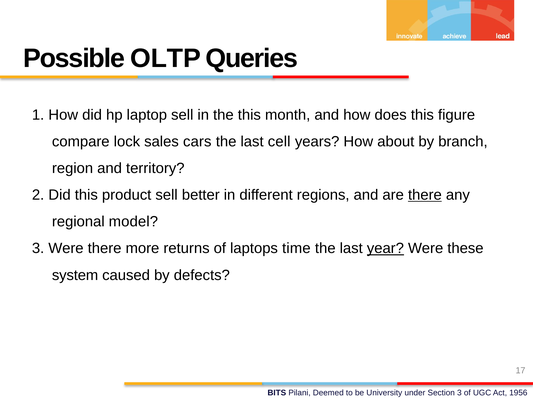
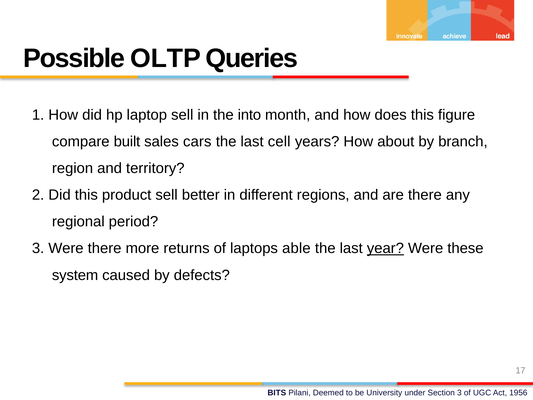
the this: this -> into (249, 115)
lock: lock -> built (127, 141)
there underline: present -> none (425, 195)
model: model -> period (133, 222)
time: time -> able (296, 248)
